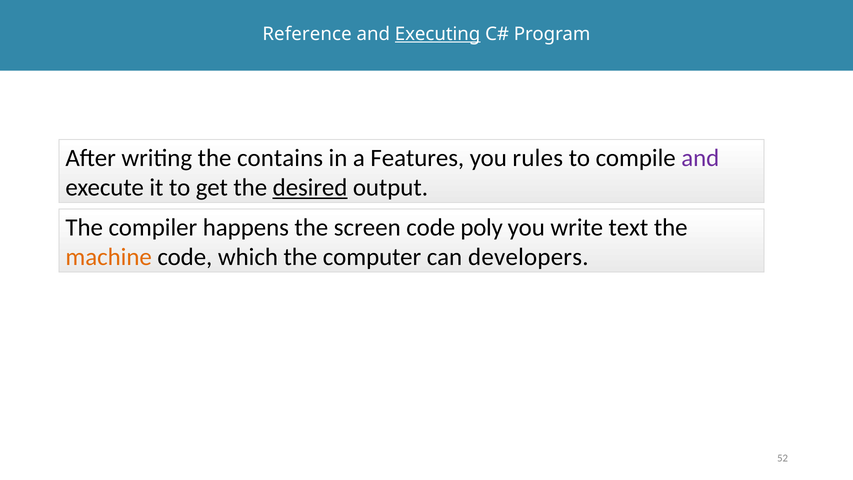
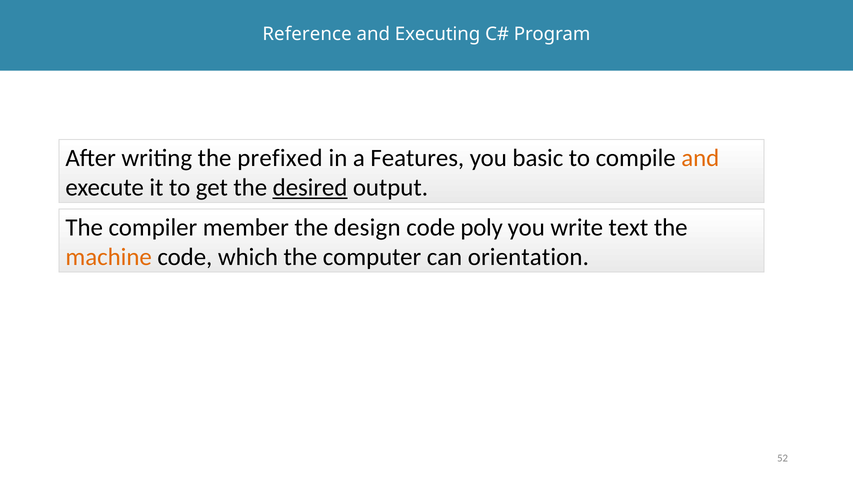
Executing underline: present -> none (438, 34)
contains: contains -> prefixed (280, 158)
rules: rules -> basic (538, 158)
and colour: purple -> orange (700, 158)
happens: happens -> member (246, 227)
screen: screen -> design (367, 227)
developers: developers -> orientation (528, 257)
